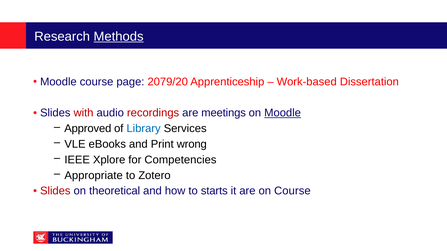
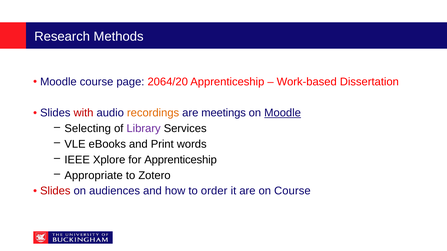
Methods underline: present -> none (119, 36)
2079/20: 2079/20 -> 2064/20 (168, 82)
recordings colour: red -> orange (153, 113)
Approved: Approved -> Selecting (88, 129)
Library colour: blue -> purple (144, 129)
wrong: wrong -> words (192, 144)
for Competencies: Competencies -> Apprenticeship (181, 160)
theoretical: theoretical -> audiences (115, 191)
starts: starts -> order (214, 191)
